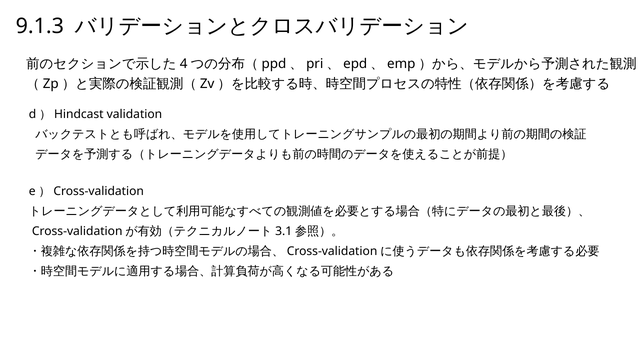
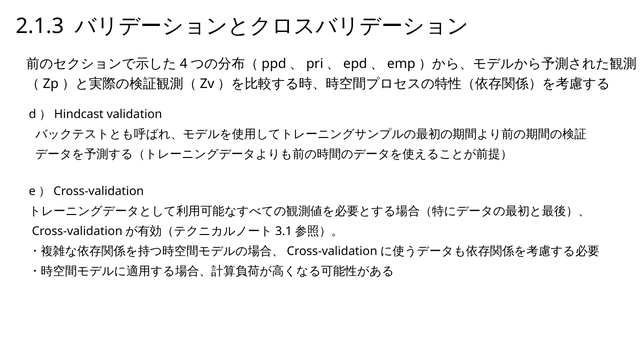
9.1.3: 9.1.3 -> 2.1.3 (40, 26)
